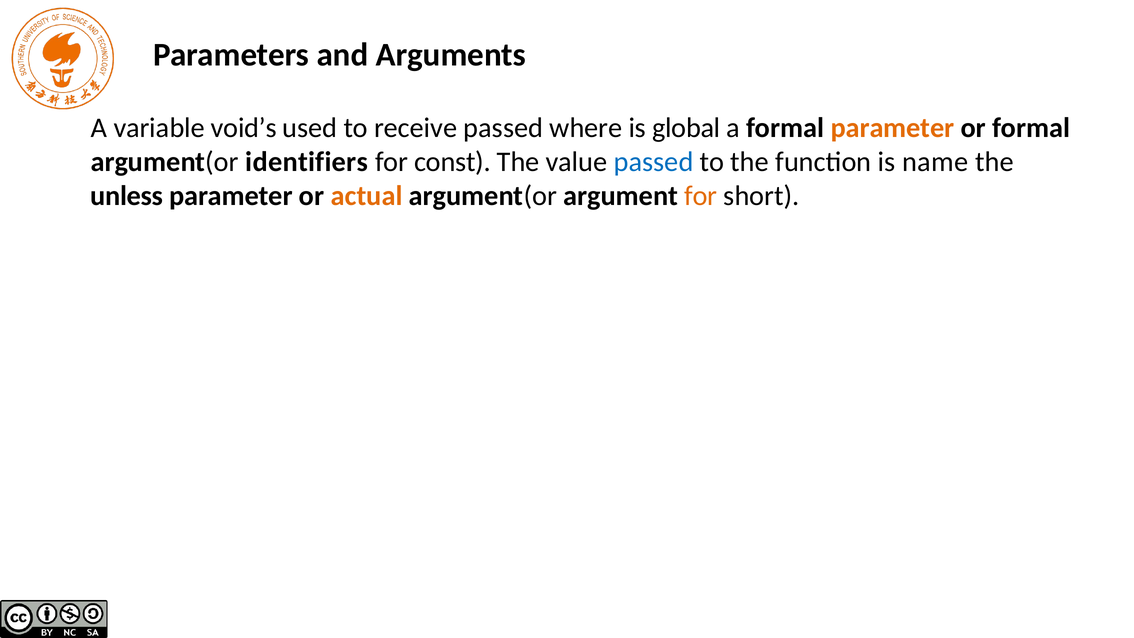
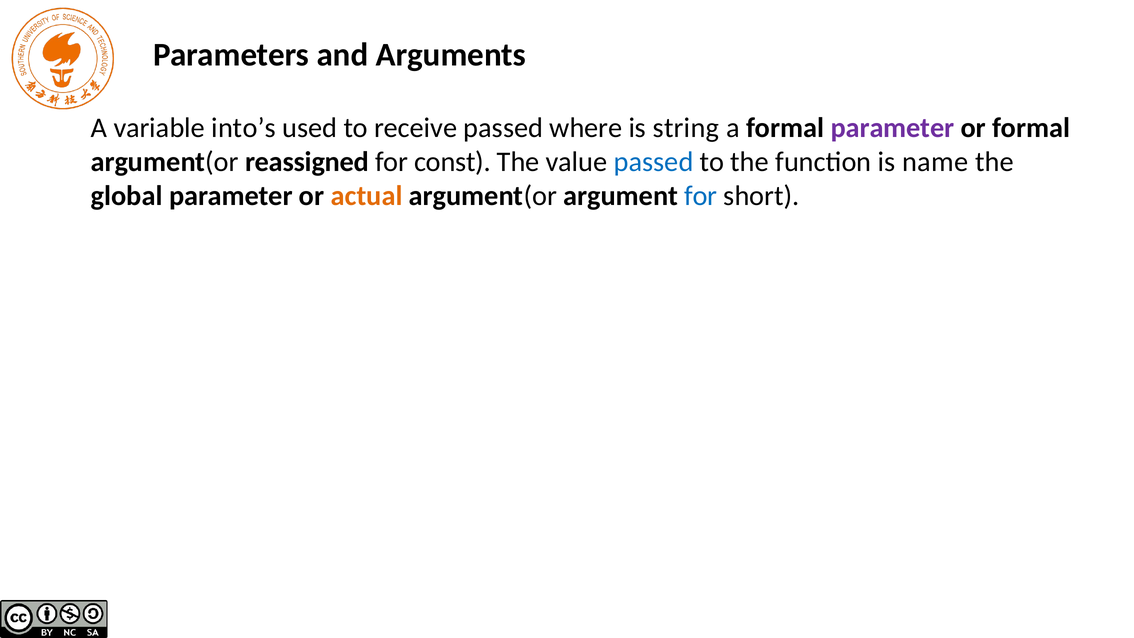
void’s: void’s -> into’s (244, 128)
global: global -> string (686, 128)
parameter colour: orange -> purple (893, 128)
identifiers: identifiers -> reassigned (307, 162)
unless: unless -> global (127, 196)
for colour: orange -> blue (701, 196)
